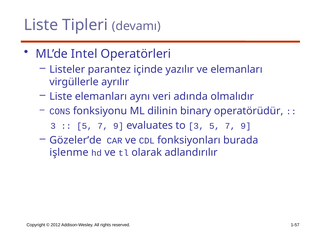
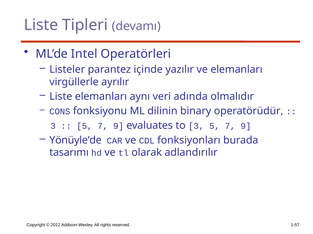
Gözeler’de: Gözeler’de -> Yönüyle’de (76, 141)
işlenme: işlenme -> tasarımı (69, 153)
